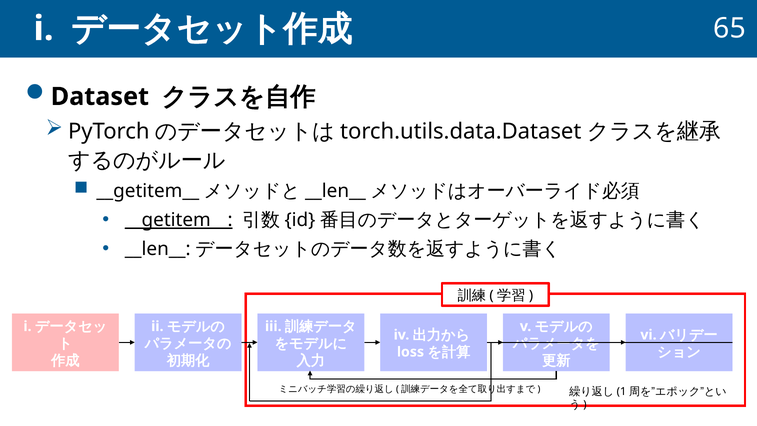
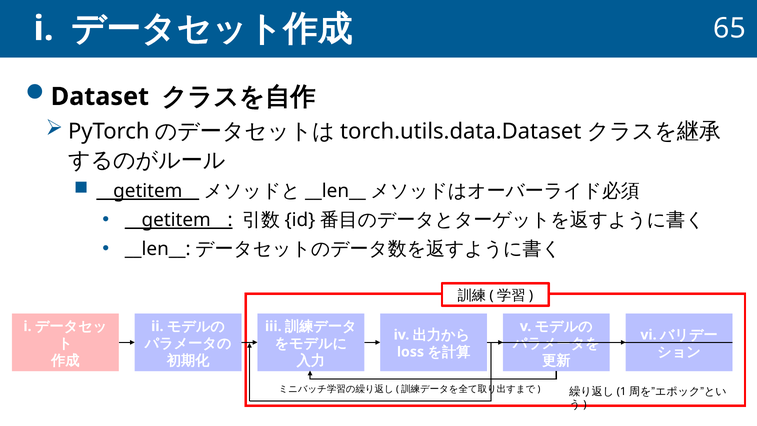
__getitem__ underline: none -> present (148, 191)
